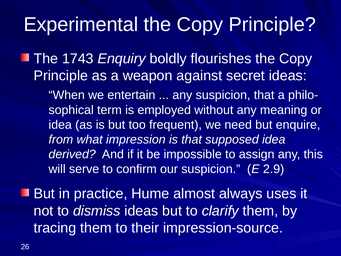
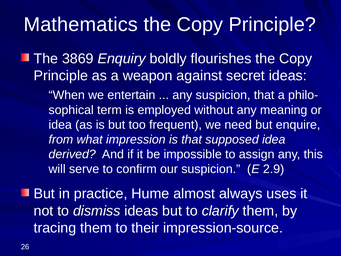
Experimental: Experimental -> Mathematics (81, 25)
1743: 1743 -> 3869 (78, 59)
